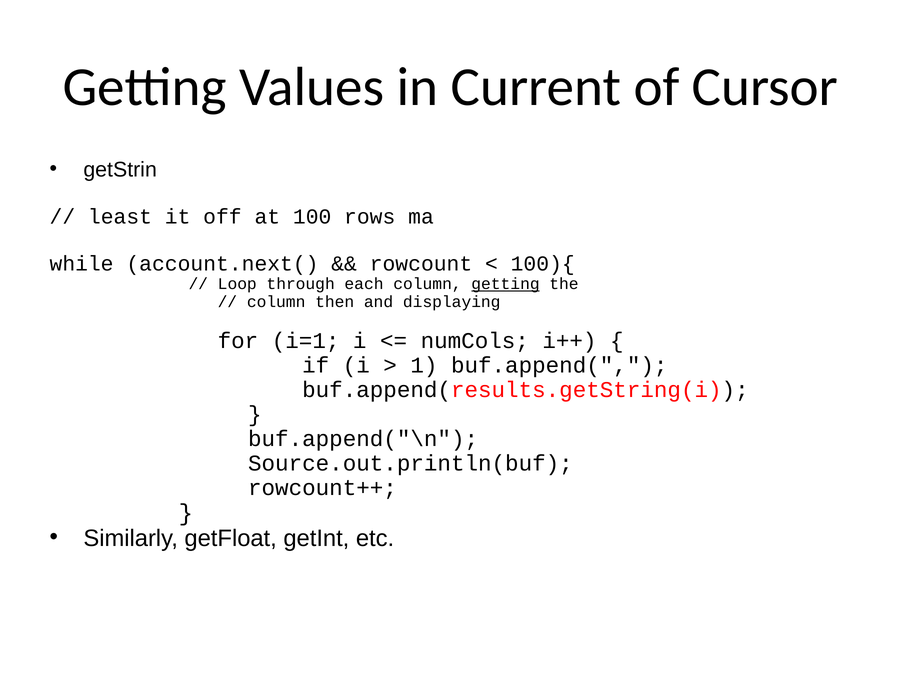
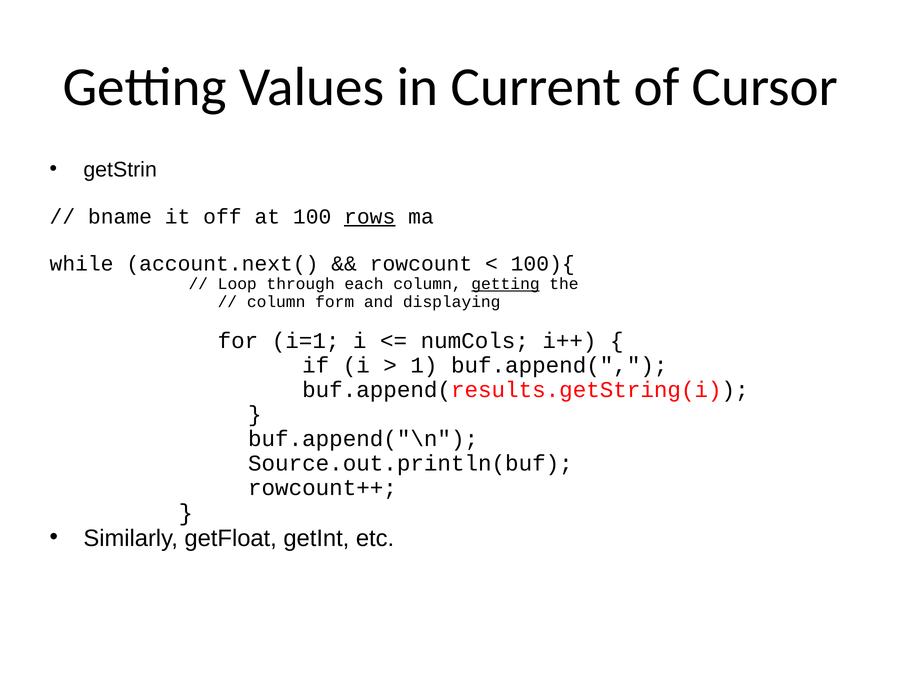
least: least -> bname (120, 217)
rows underline: none -> present (370, 217)
then: then -> form (335, 302)
